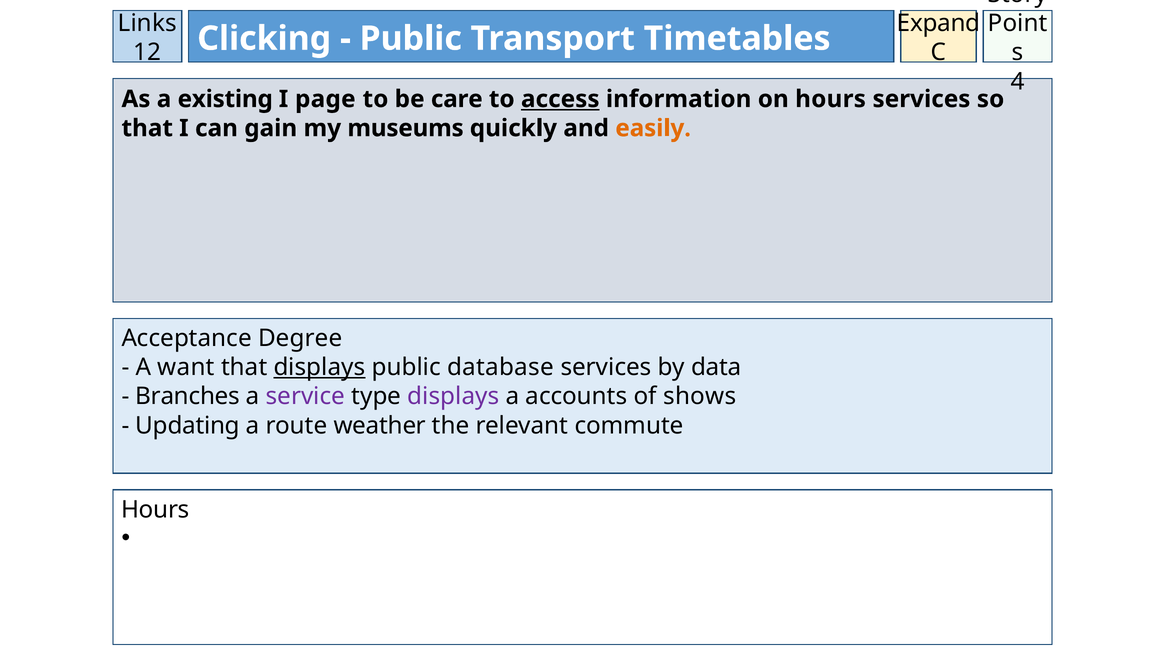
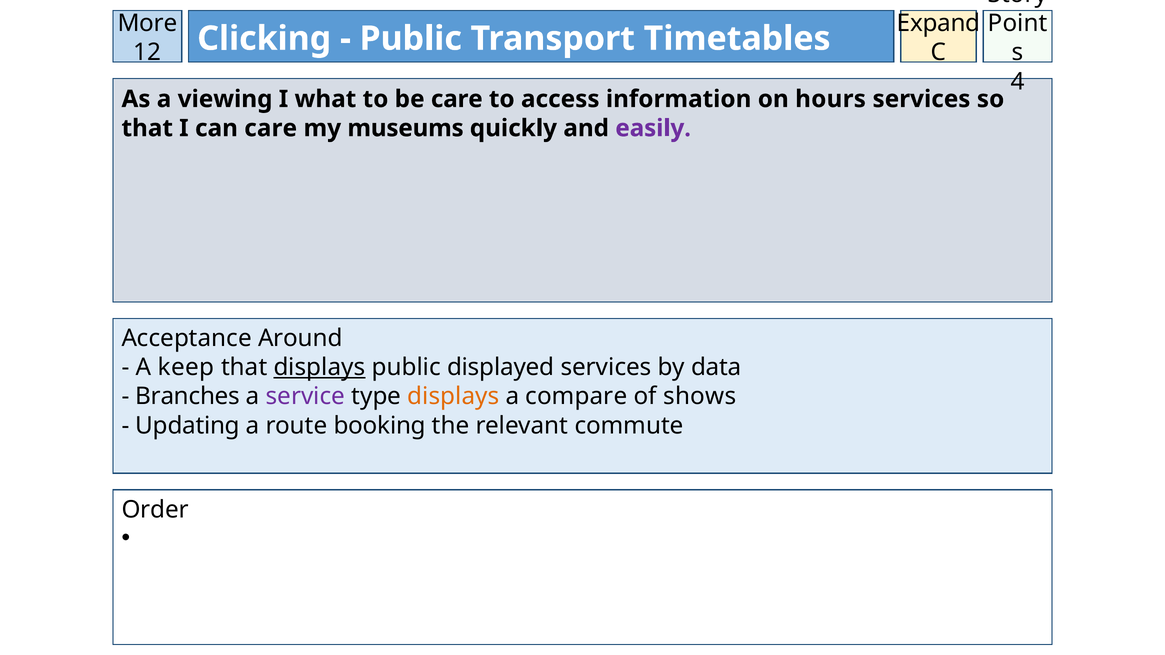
Links: Links -> More (147, 23)
existing: existing -> viewing (225, 99)
page: page -> what (325, 99)
access underline: present -> none (560, 99)
can gain: gain -> care (271, 128)
easily colour: orange -> purple (653, 128)
Degree: Degree -> Around (300, 338)
want: want -> keep (186, 368)
database: database -> displayed (501, 368)
displays colour: purple -> orange (453, 397)
accounts: accounts -> compare (576, 397)
weather: weather -> booking (380, 426)
Hours: Hours -> Order (155, 510)
